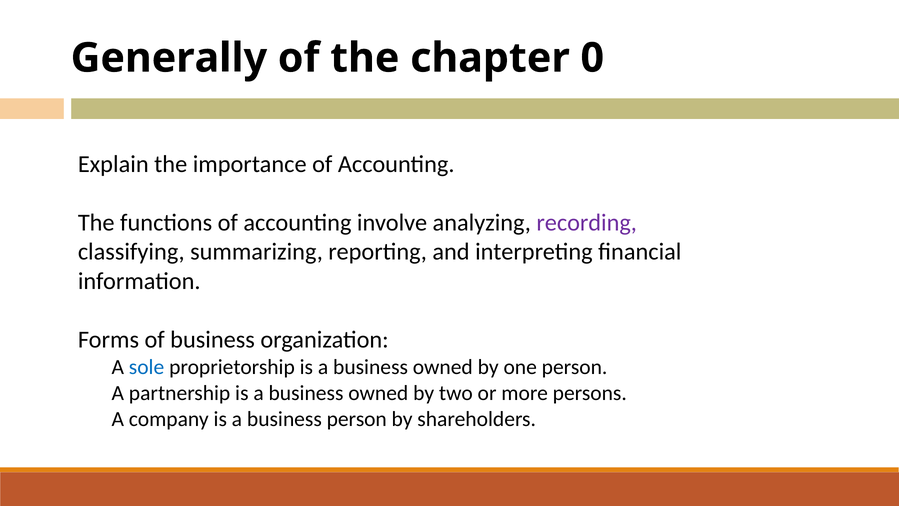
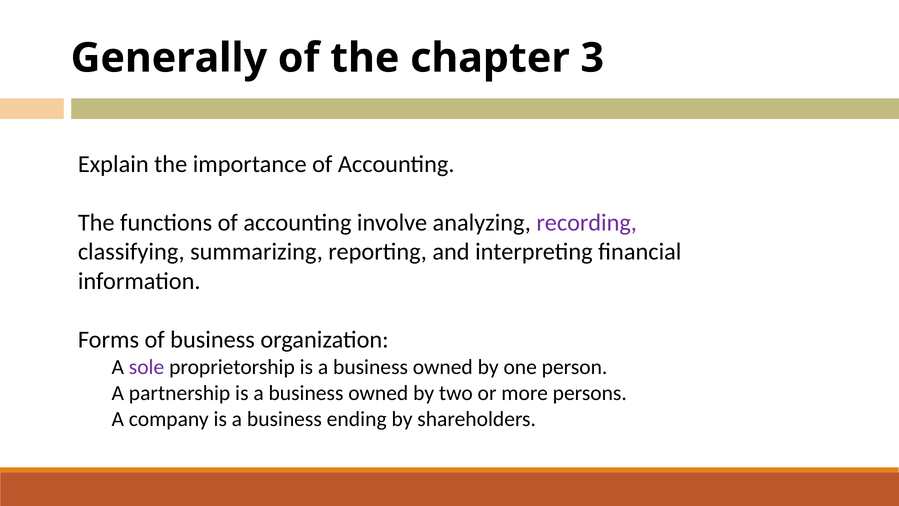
0: 0 -> 3 (592, 58)
sole colour: blue -> purple (147, 367)
business person: person -> ending (357, 419)
